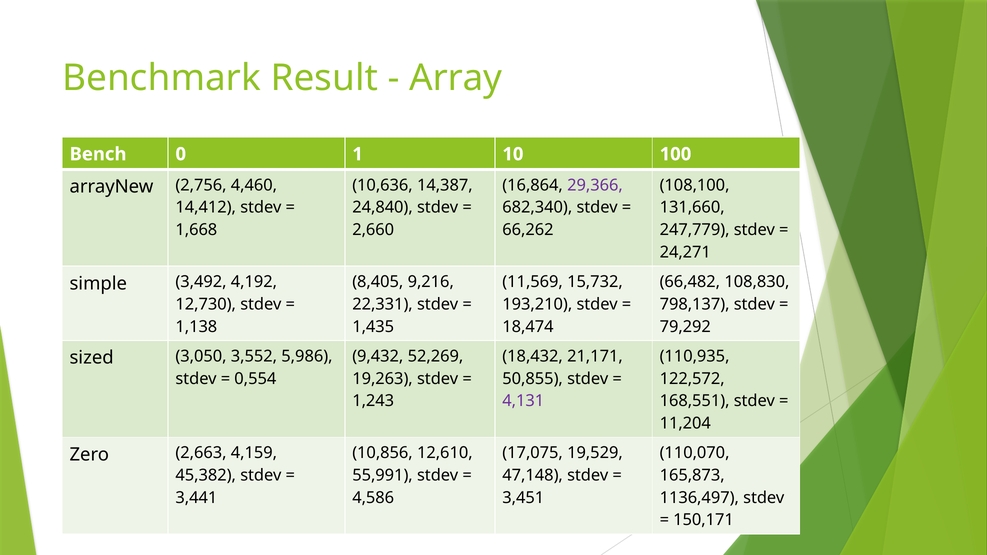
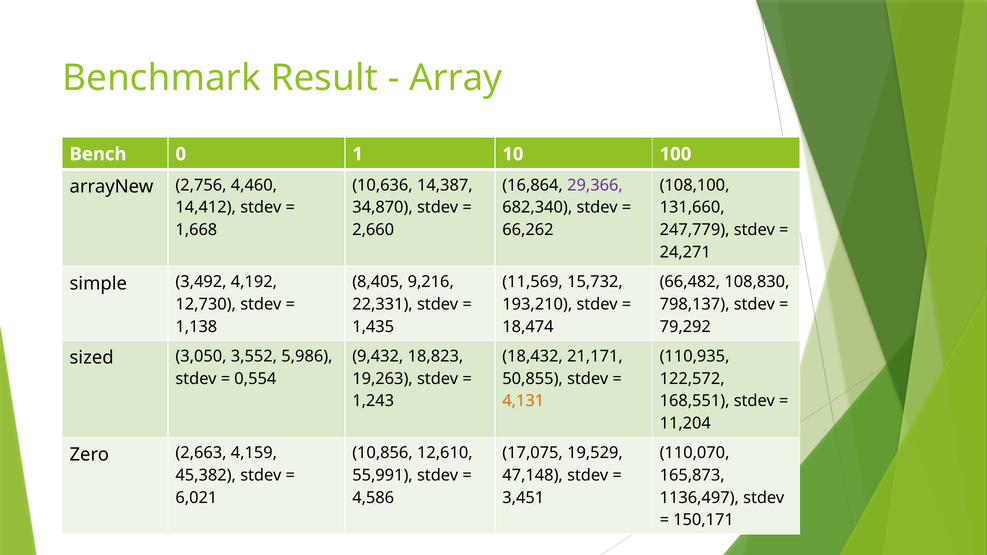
24,840: 24,840 -> 34,870 (383, 208)
52,269: 52,269 -> 18,823 (436, 356)
4,131 colour: purple -> orange (523, 401)
3,441: 3,441 -> 6,021 (196, 498)
